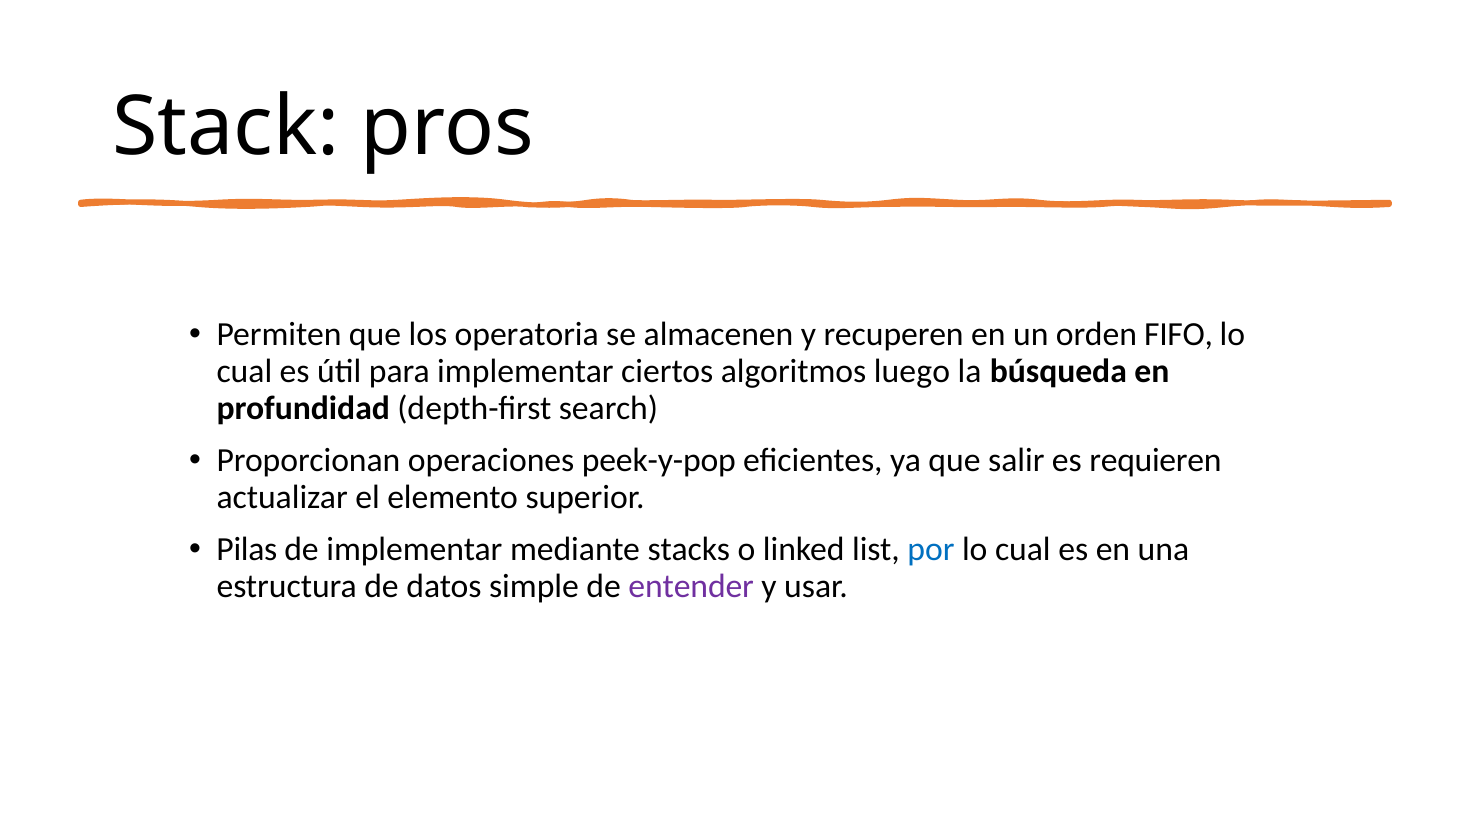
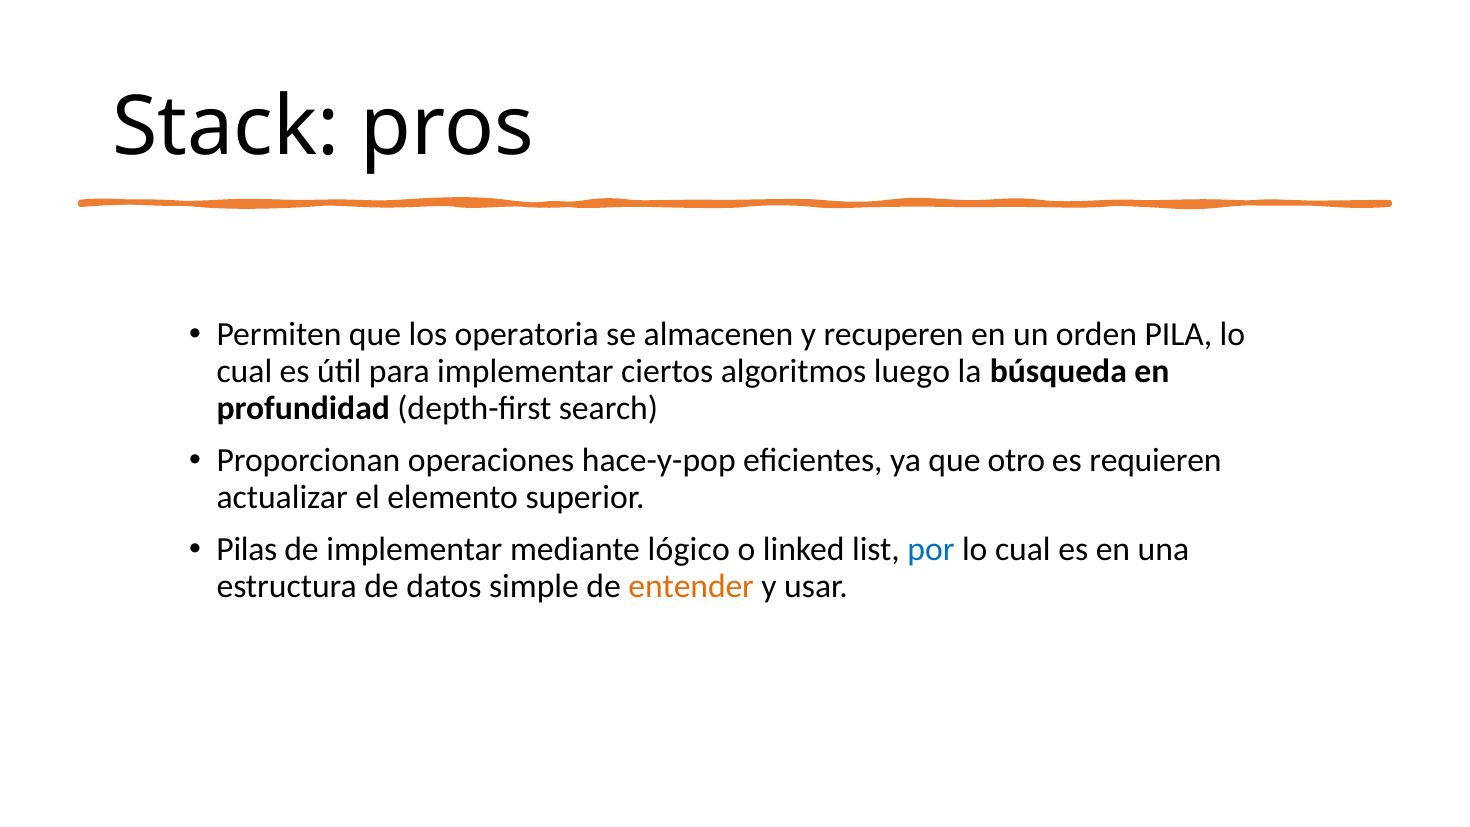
FIFO: FIFO -> PILA (1178, 335)
peek-y-pop: peek-y-pop -> hace-y-pop (659, 461)
salir: salir -> otro (1016, 461)
stacks: stacks -> lógico (689, 550)
entender colour: purple -> orange (691, 587)
